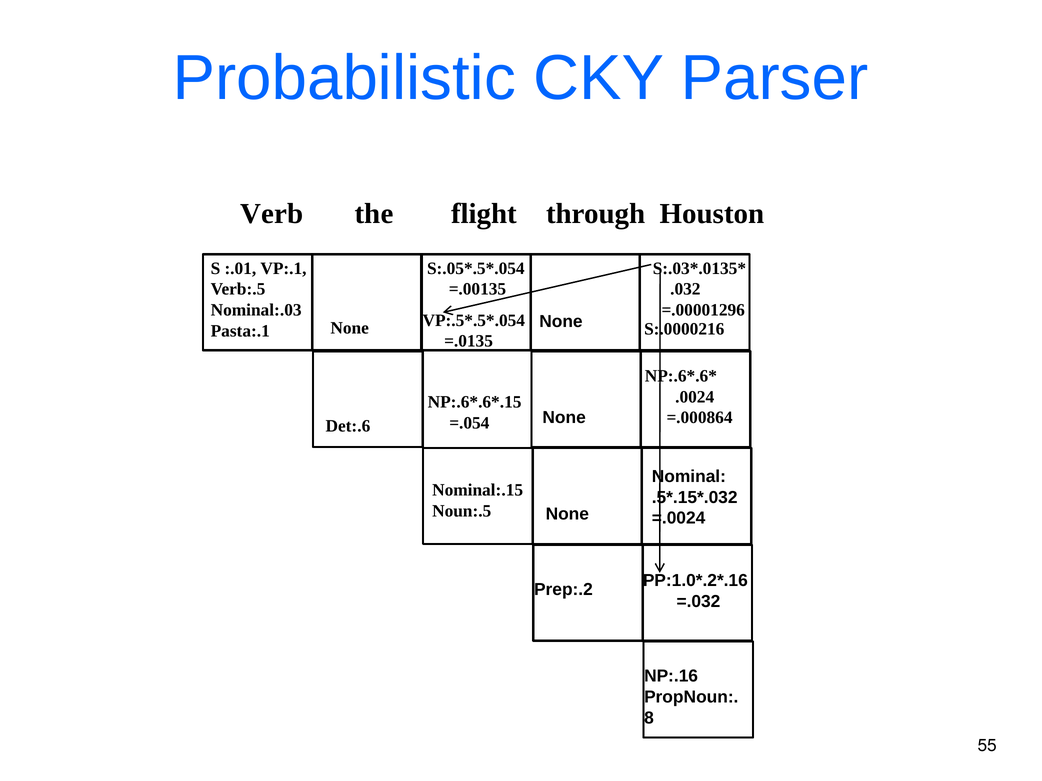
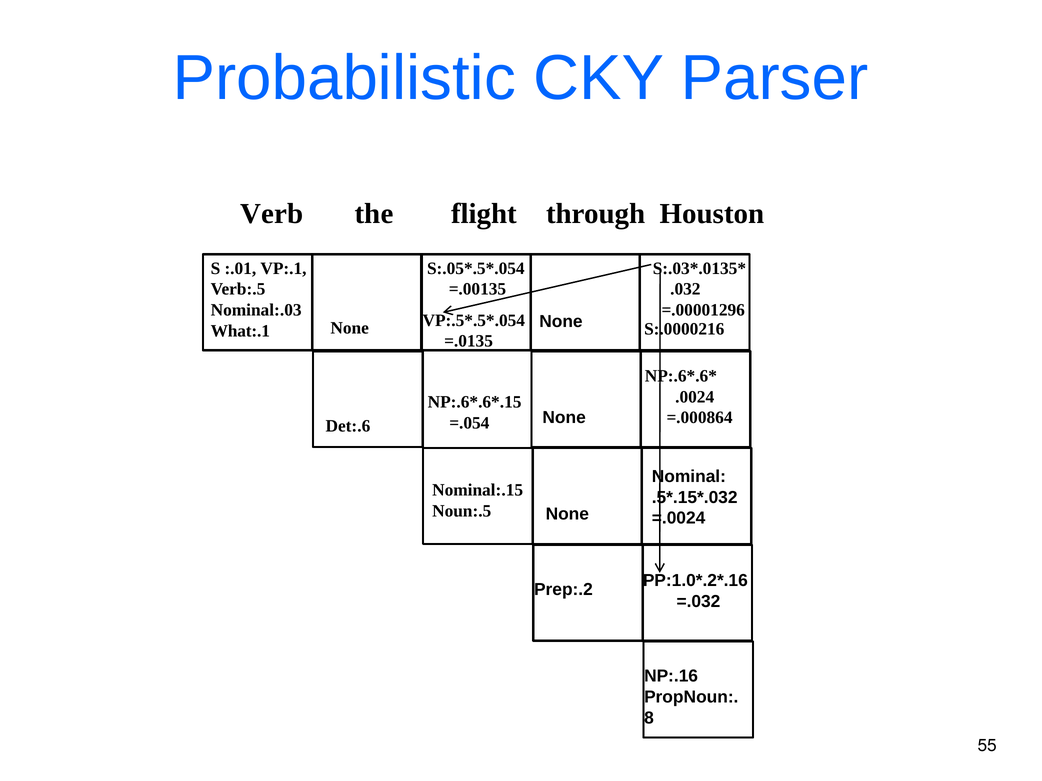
Pasta:.1: Pasta:.1 -> What:.1 (240, 331)
